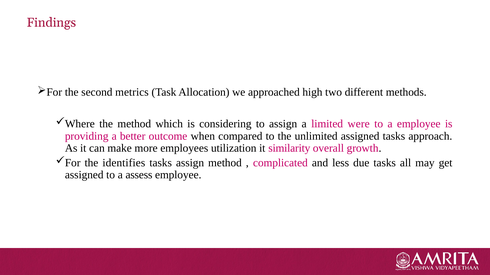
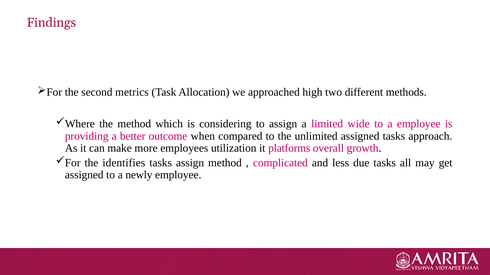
were: were -> wide (359, 124)
similarity: similarity -> platforms (289, 148)
assess: assess -> newly (139, 175)
